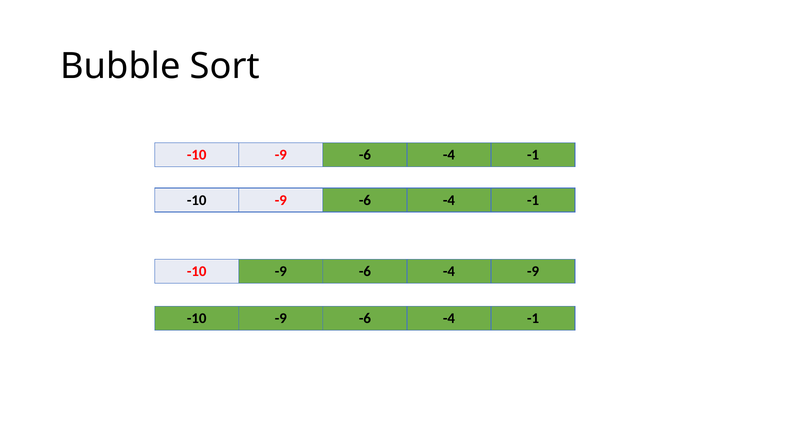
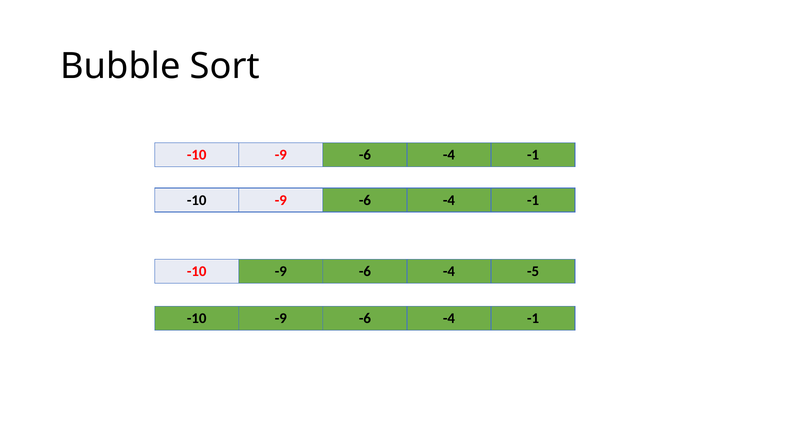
-4 -9: -9 -> -5 (533, 271)
